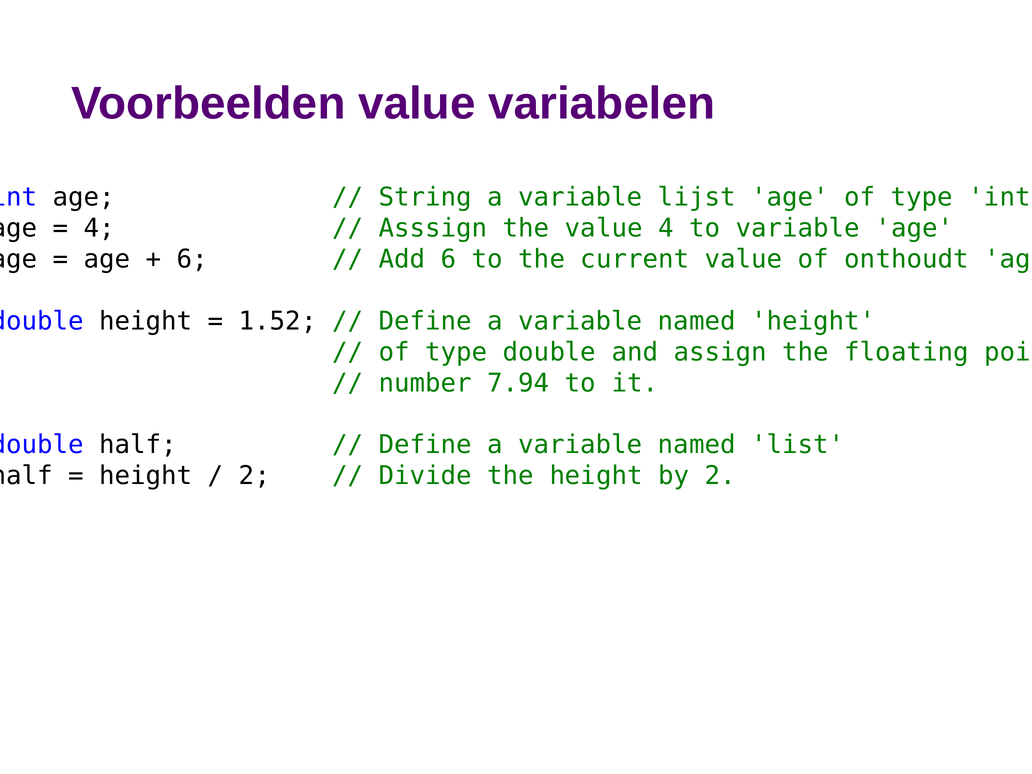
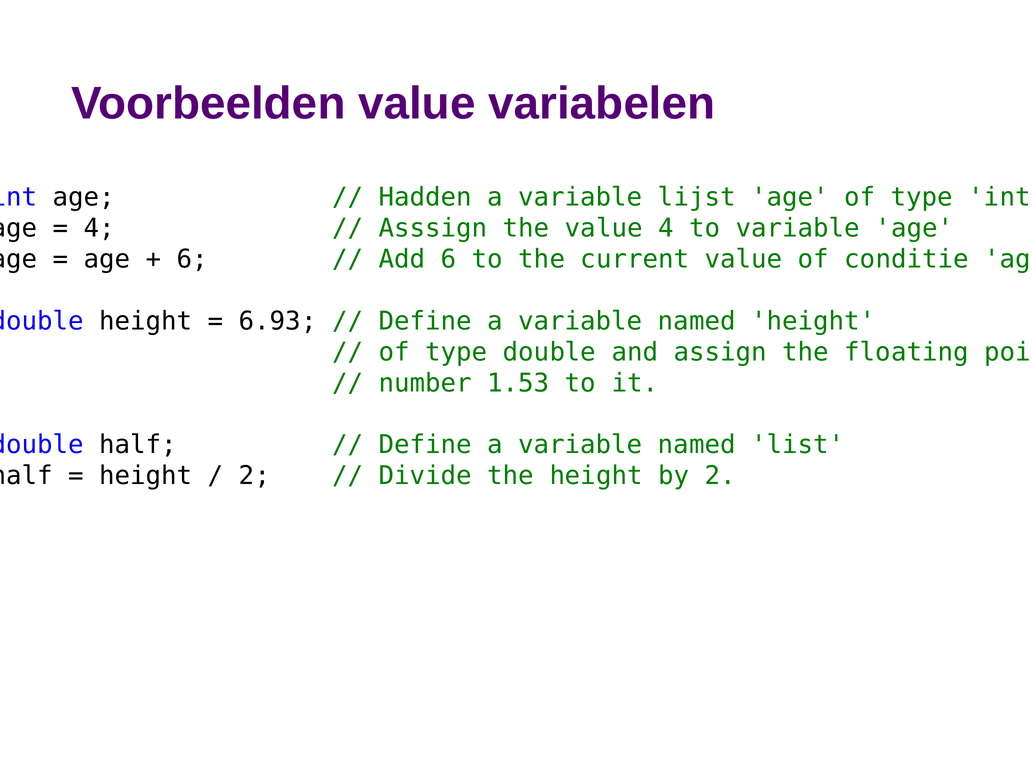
String: String -> Hadden (425, 197)
onthoudt: onthoudt -> conditie (907, 259)
1.52: 1.52 -> 6.93 (278, 321)
7.94: 7.94 -> 1.53 (518, 383)
